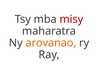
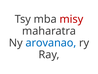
arovanao colour: orange -> blue (51, 43)
